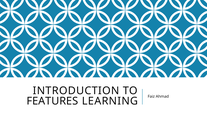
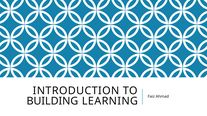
FEATURES: FEATURES -> BUILDING (52, 101)
